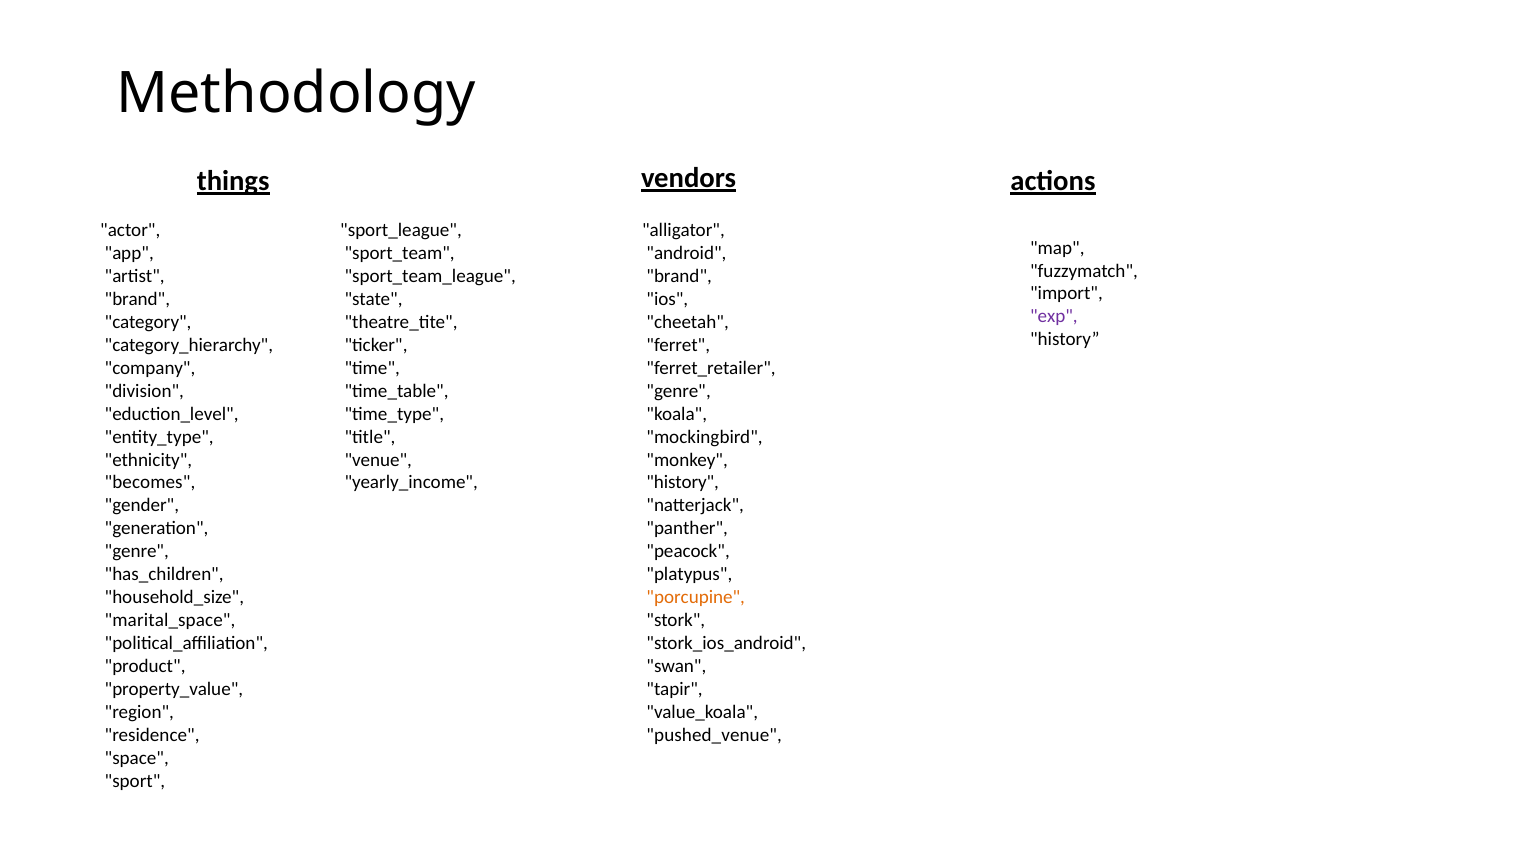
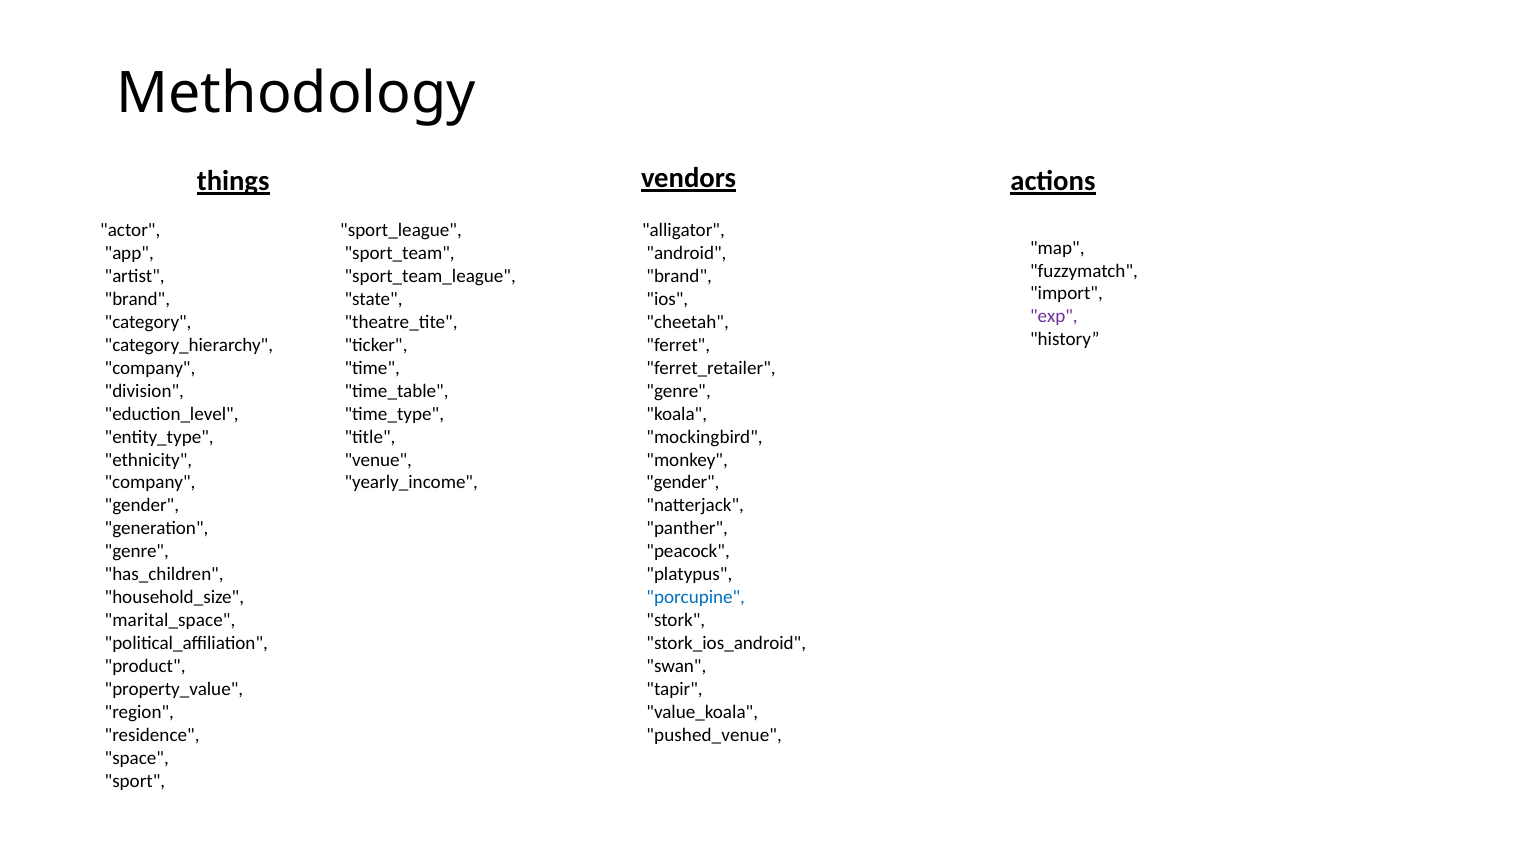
becomes: becomes -> company (150, 483)
history: history -> gender (683, 483)
porcupine colour: orange -> blue (696, 598)
